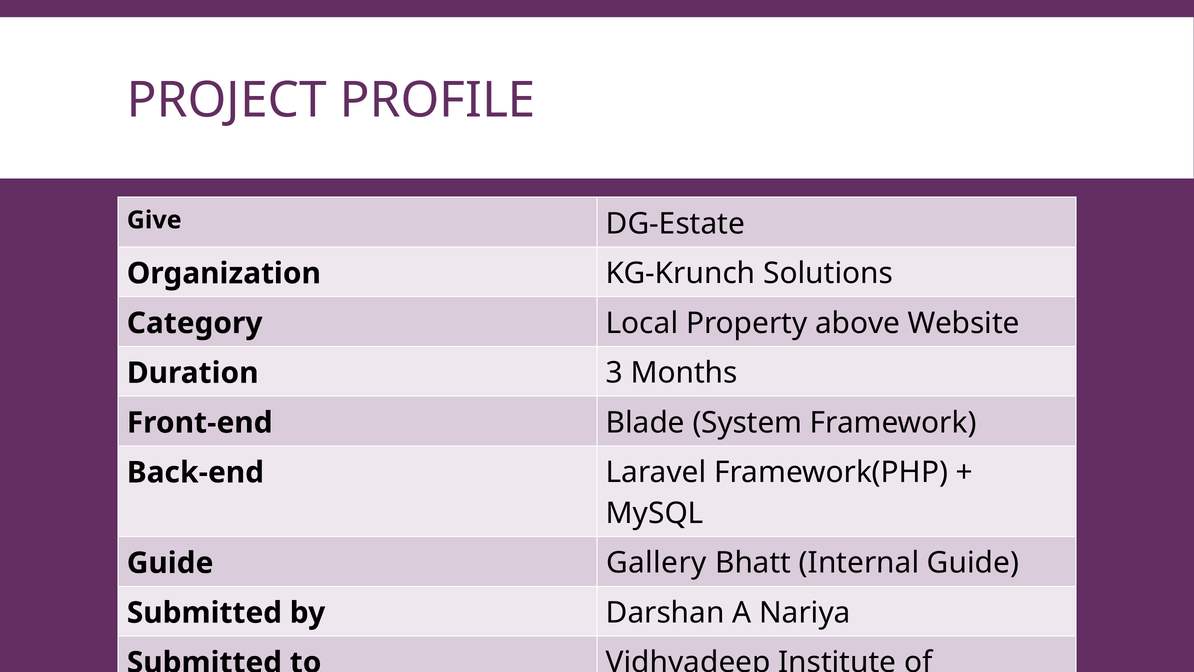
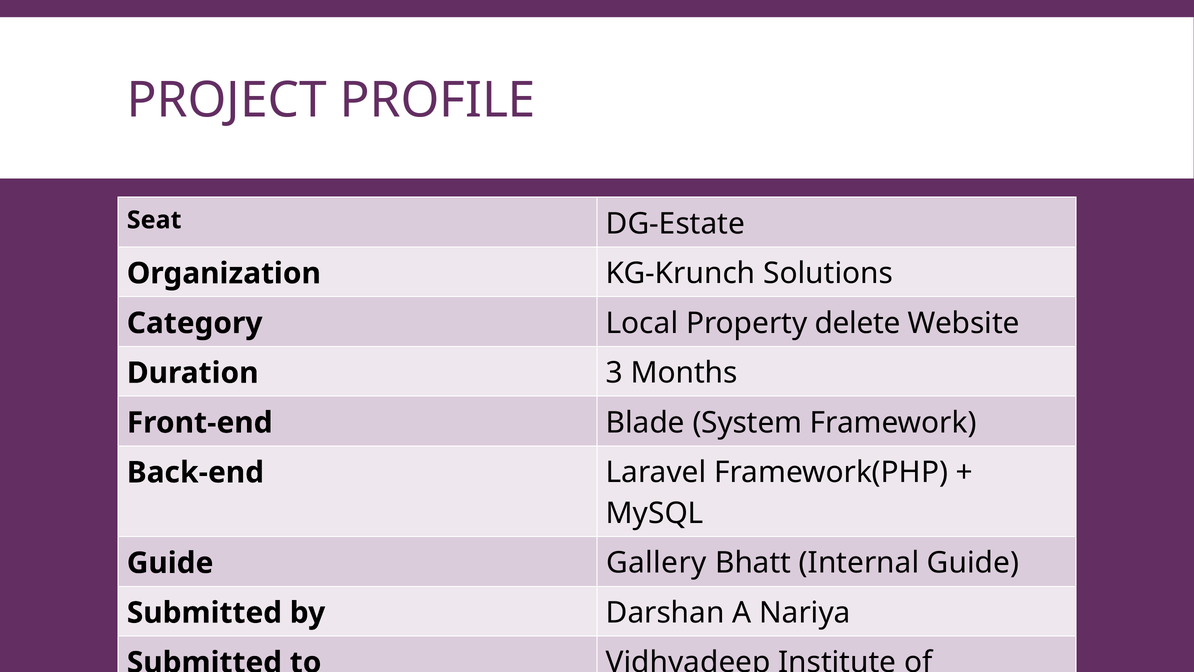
Give: Give -> Seat (154, 220)
above: above -> delete (858, 323)
